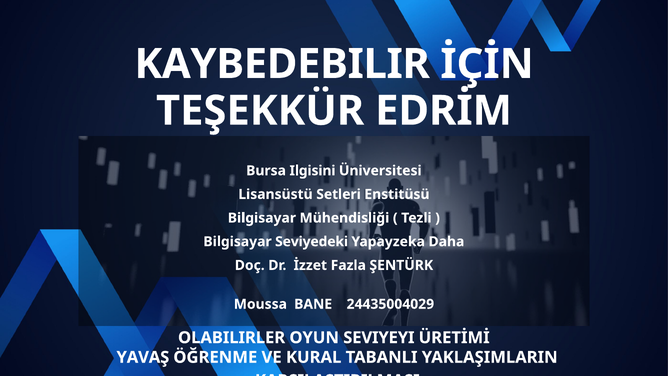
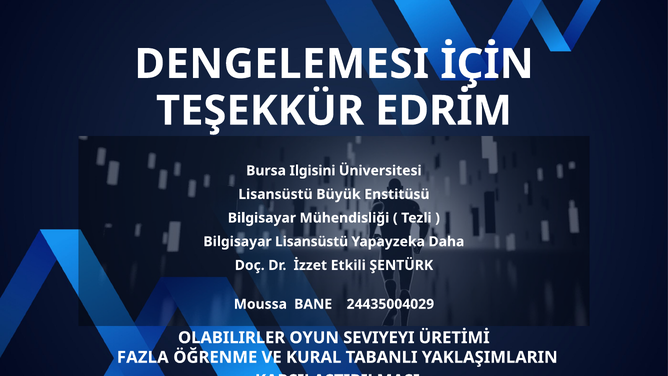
KAYBEDEBILIR: KAYBEDEBILIR -> DENGELEMESI (282, 64)
Setleri: Setleri -> Büyük (338, 194)
Bilgisayar Seviyedeki: Seviyedeki -> Lisansüstü (312, 241)
Fazla: Fazla -> Etkili (348, 265)
YAVAŞ: YAVAŞ -> FAZLA (143, 357)
